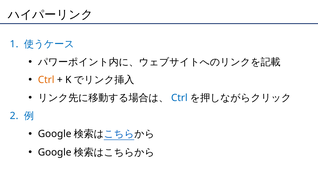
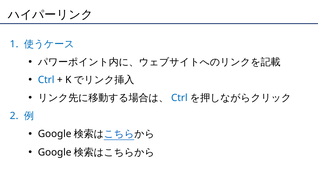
Ctrl colour: orange -> blue (46, 80)
